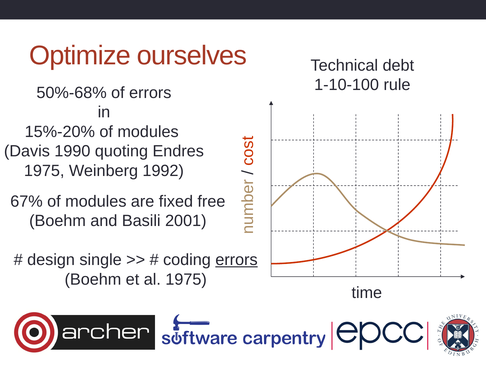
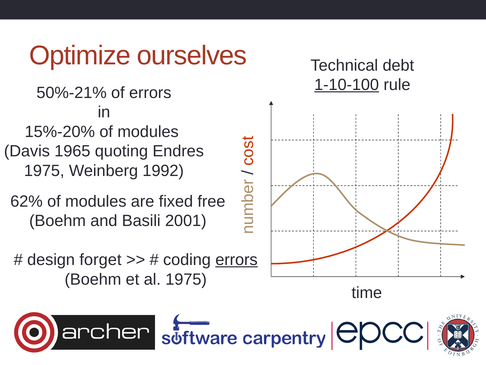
1-10-100 underline: none -> present (347, 85)
50%-68%: 50%-68% -> 50%-21% (72, 93)
1990: 1990 -> 1965 (72, 151)
67%: 67% -> 62% (27, 201)
single: single -> forget (100, 260)
